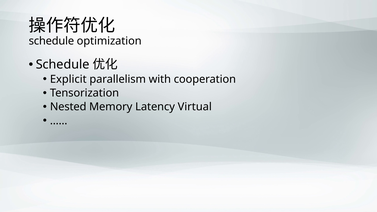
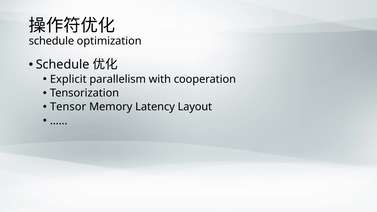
Nested: Nested -> Tensor (68, 107)
Virtual: Virtual -> Layout (195, 107)
